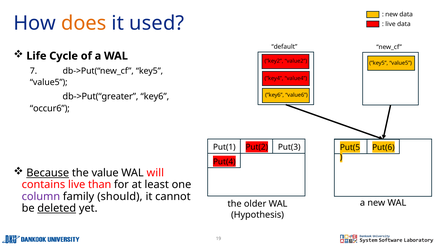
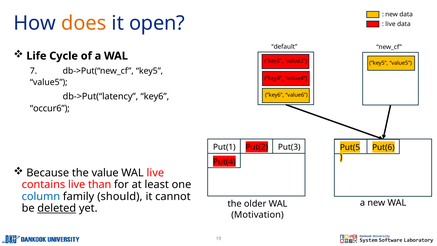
used: used -> open (157, 23)
db->Put(“greater: db->Put(“greater -> db->Put(“latency (100, 96)
Because underline: present -> none (48, 173)
WAL will: will -> live (155, 173)
column colour: purple -> blue (41, 196)
Hypothesis: Hypothesis -> Motivation (257, 215)
